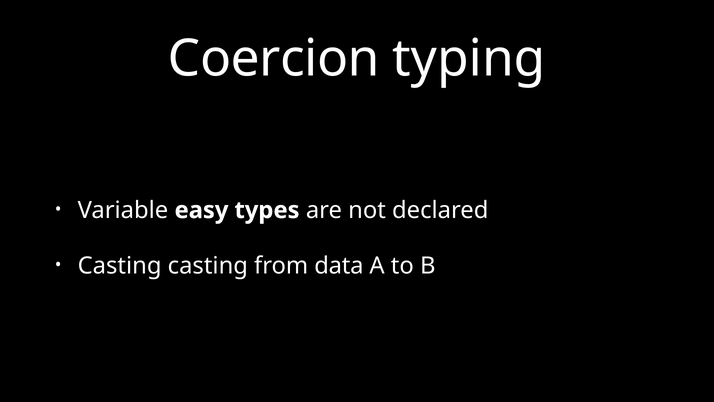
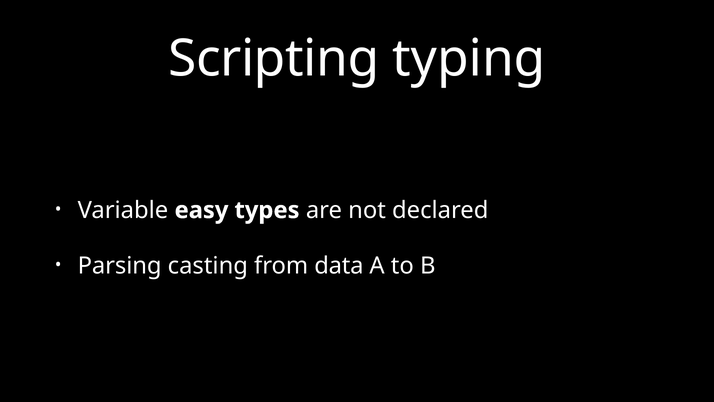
Coercion: Coercion -> Scripting (274, 58)
Casting: Casting -> Parsing (120, 265)
